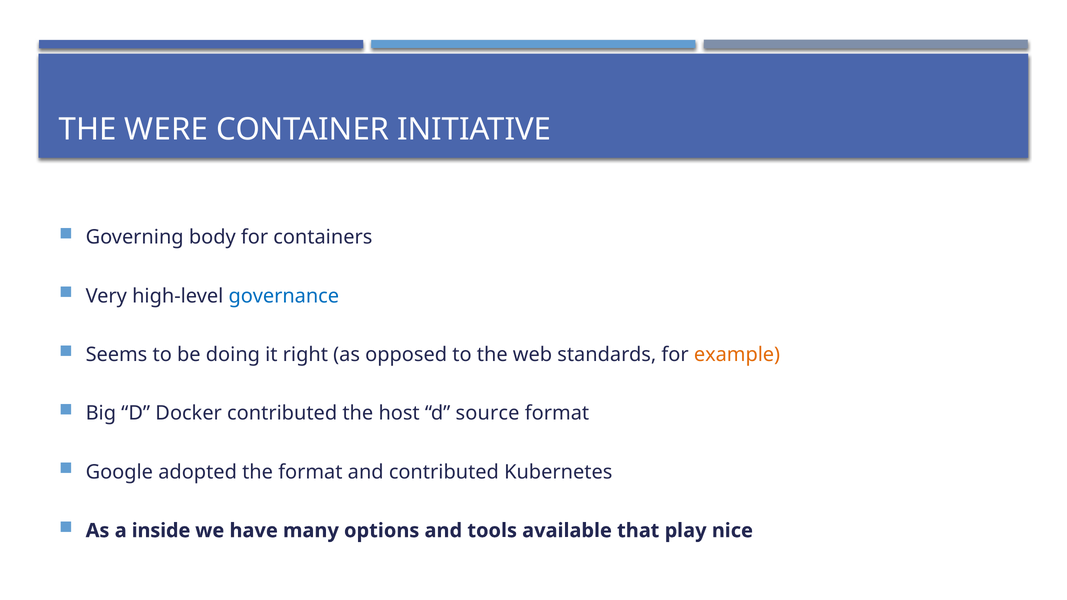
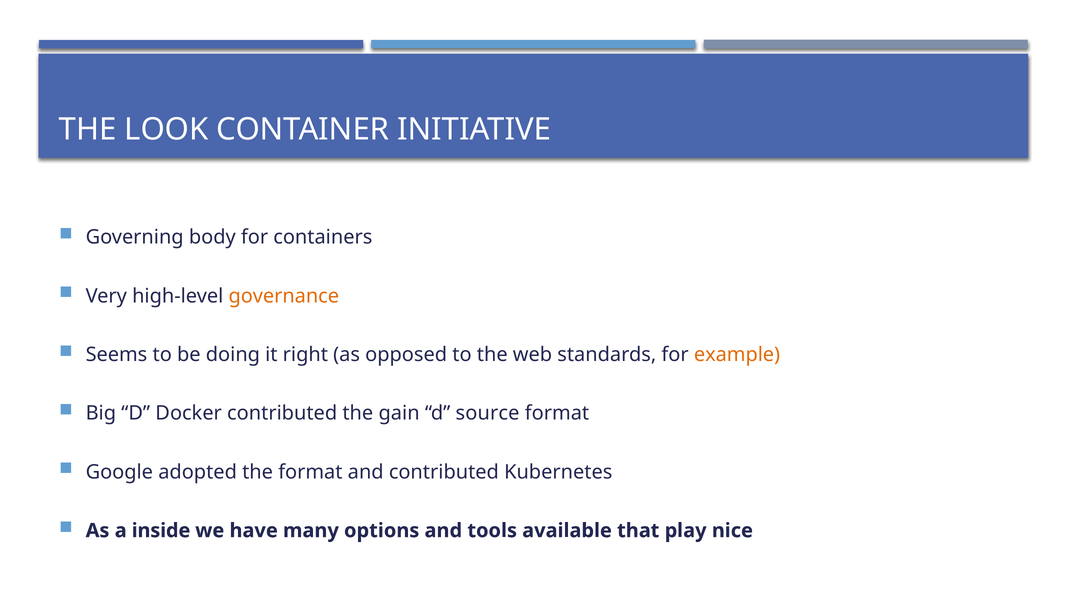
WERE: WERE -> LOOK (166, 130)
governance colour: blue -> orange (284, 296)
host: host -> gain (399, 413)
